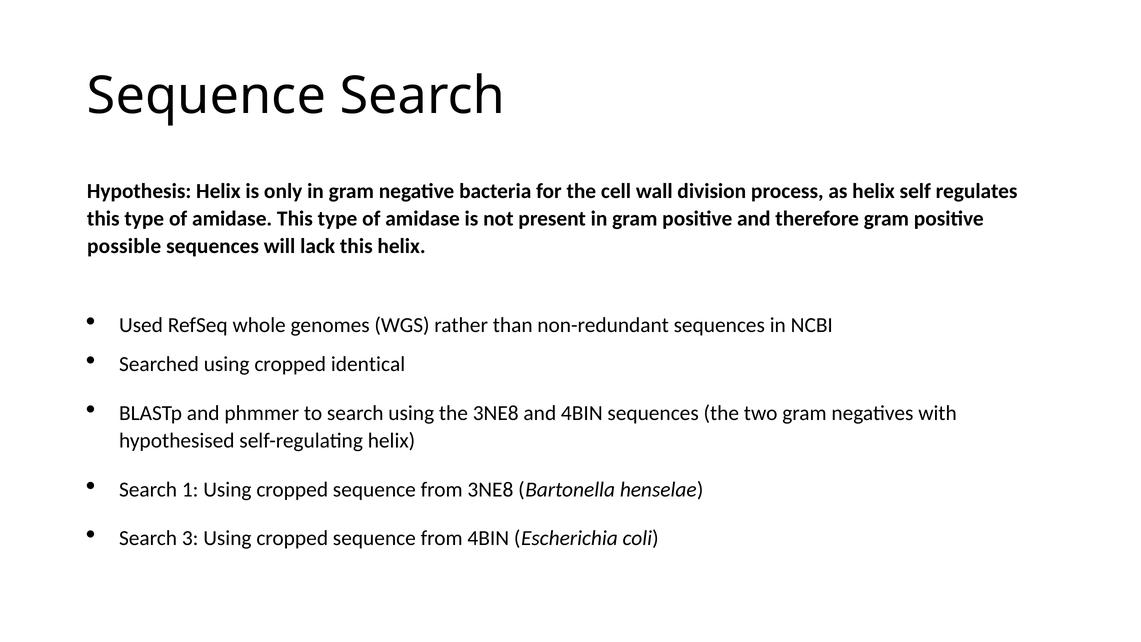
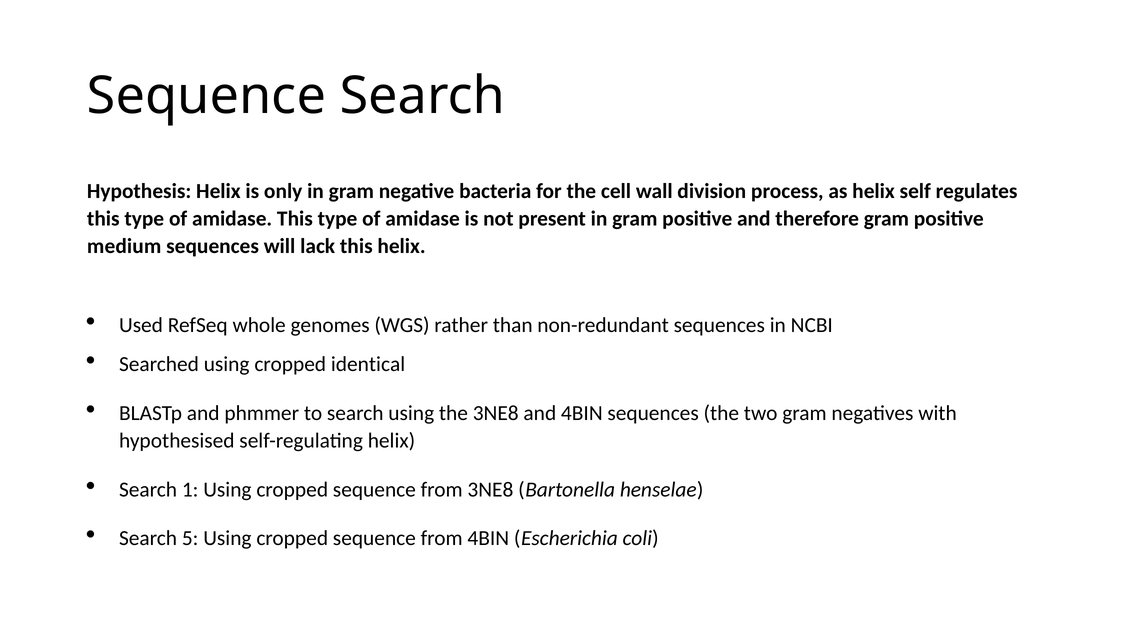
possible: possible -> medium (124, 246)
3: 3 -> 5 (190, 538)
